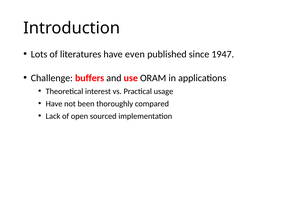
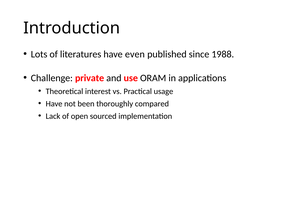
1947: 1947 -> 1988 (223, 54)
buffers: buffers -> private (90, 78)
